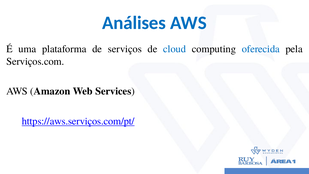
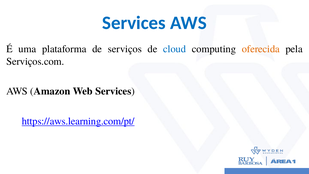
Análises: Análises -> Services (134, 23)
oferecida colour: blue -> orange (261, 49)
https://aws.serviços.com/pt/: https://aws.serviços.com/pt/ -> https://aws.learning.com/pt/ (78, 121)
